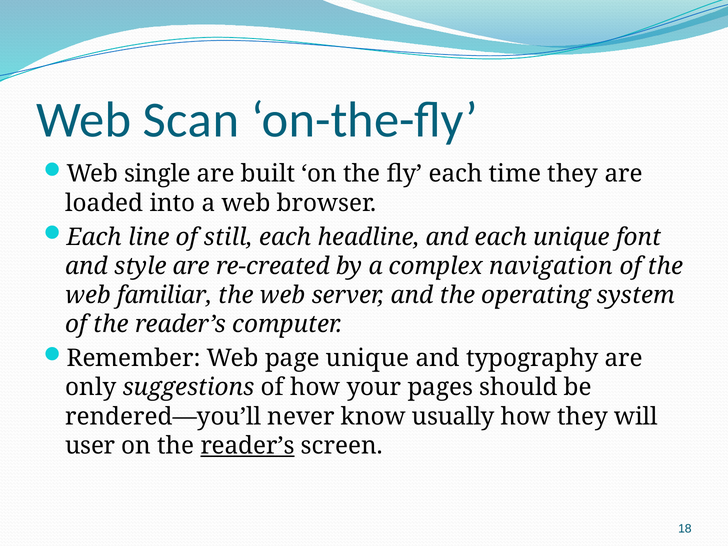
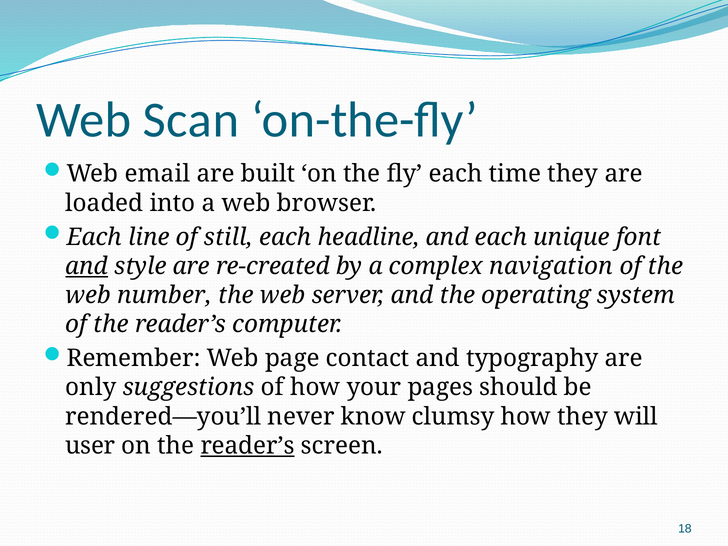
single: single -> email (157, 174)
and underline: none -> present (87, 266)
familiar: familiar -> number (164, 295)
page unique: unique -> contact (368, 358)
usually: usually -> clumsy (453, 417)
